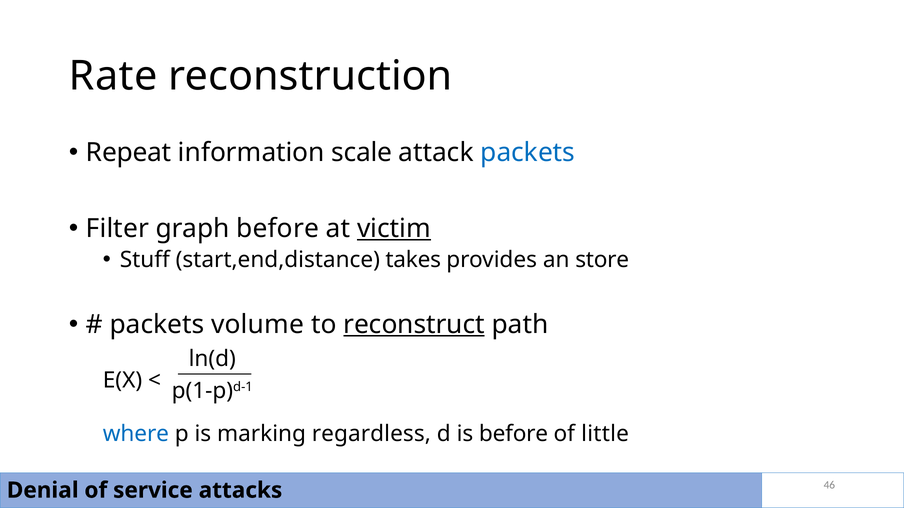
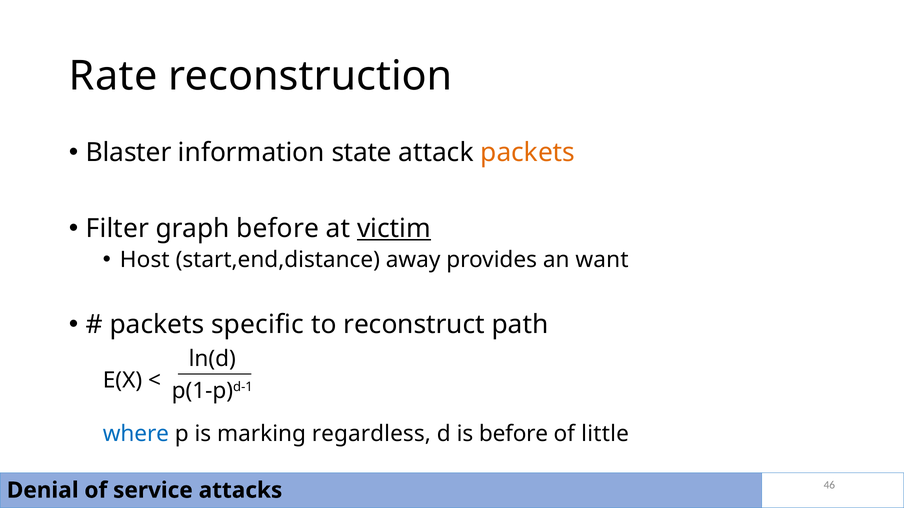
Repeat: Repeat -> Blaster (129, 153)
scale: scale -> state (362, 153)
packets colour: blue -> orange (528, 153)
Stuff: Stuff -> Host (145, 260)
takes: takes -> away (413, 260)
store: store -> want (602, 260)
volume: volume -> specific (258, 325)
reconstruct underline: present -> none (414, 325)
